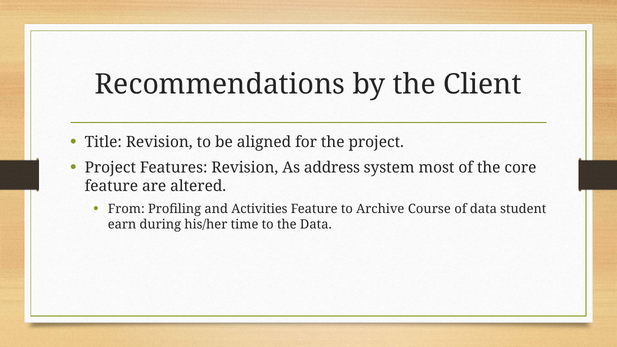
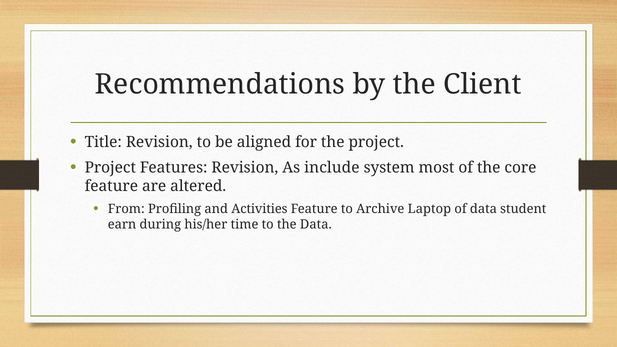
address: address -> include (332, 168)
Course: Course -> Laptop (429, 209)
